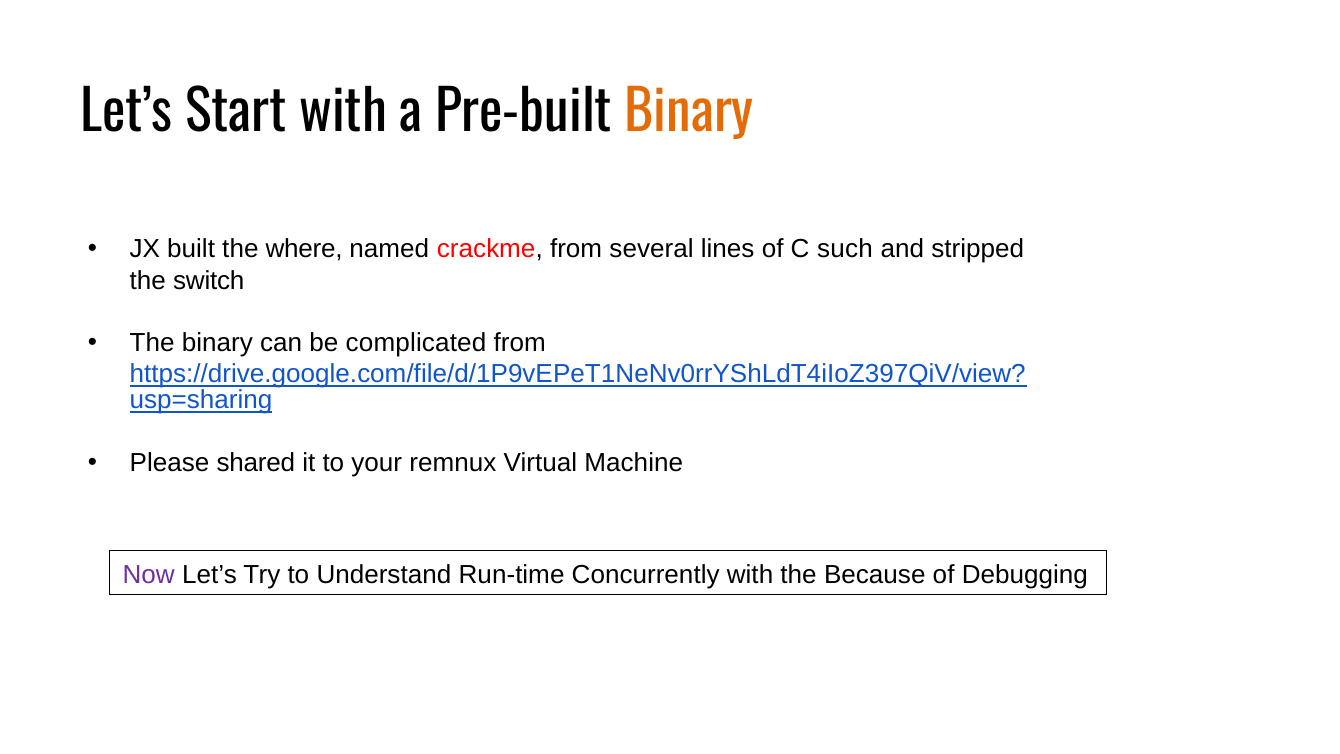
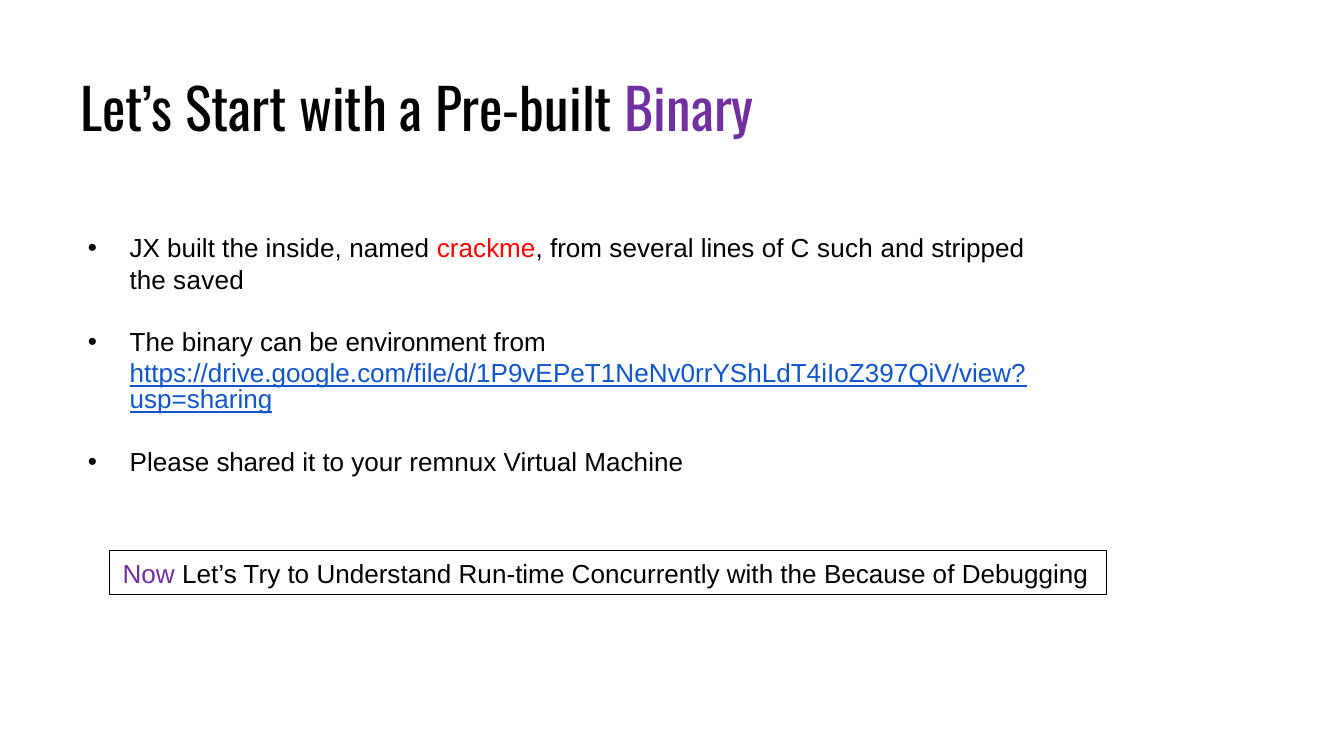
Binary colour: orange -> purple (689, 113)
where: where -> inside (304, 249)
switch: switch -> saved (209, 280)
complicated: complicated -> environment (416, 343)
